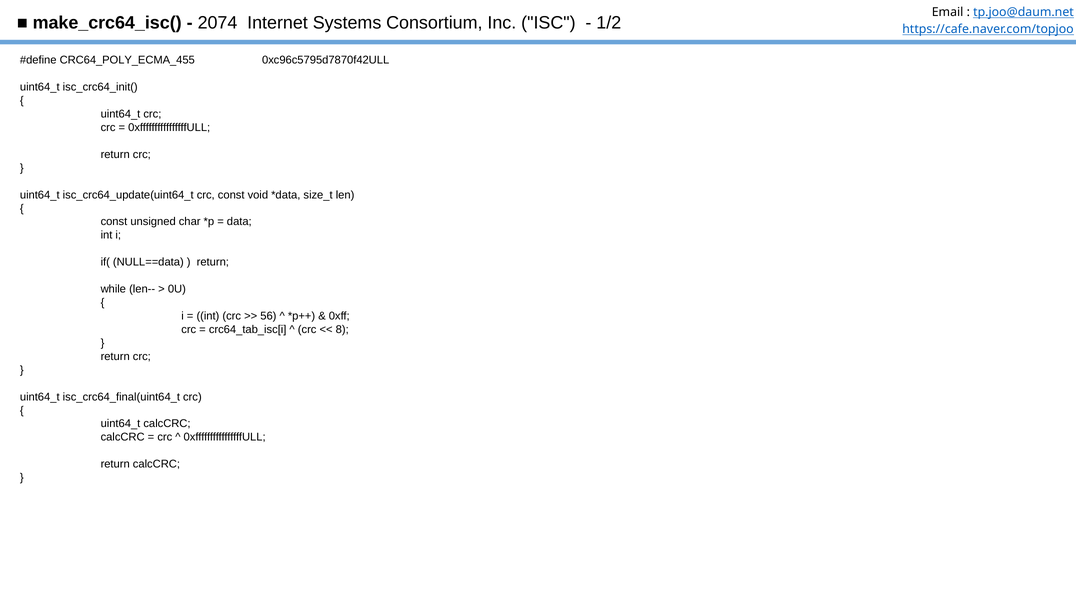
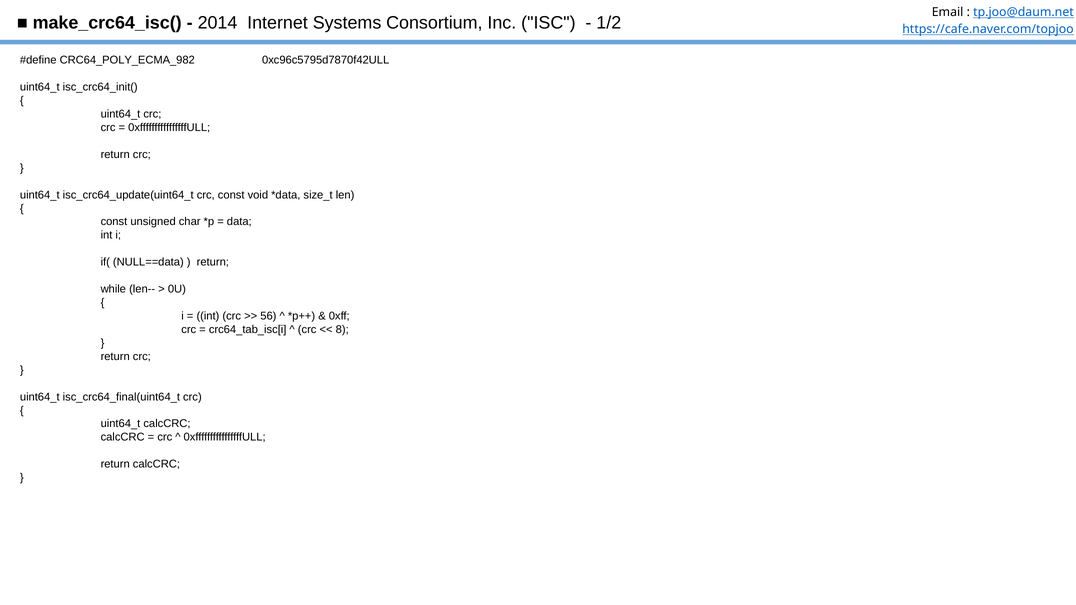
2074: 2074 -> 2014 (218, 23)
CRC64_POLY_ECMA_455: CRC64_POLY_ECMA_455 -> CRC64_POLY_ECMA_982 (127, 60)
